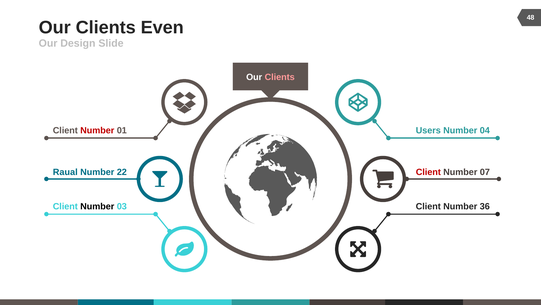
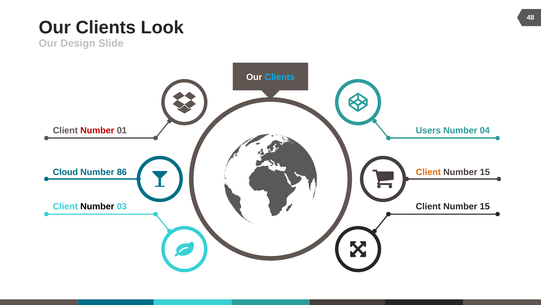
Even: Even -> Look (162, 28)
Clients colour: pink -> light blue (280, 77)
Raual: Raual -> Cloud (65, 172)
22: 22 -> 86 (122, 172)
Client colour: red -> orange (428, 172)
07: 07 -> 15 (485, 172)
36: 36 -> 15 (485, 206)
